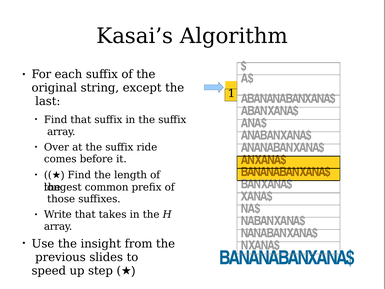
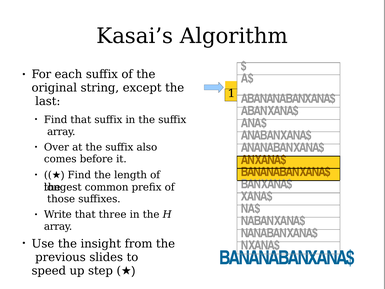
ride: ride -> also (147, 147)
takes: takes -> three (113, 214)
